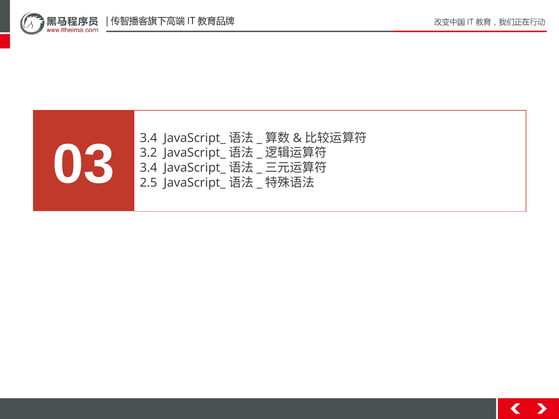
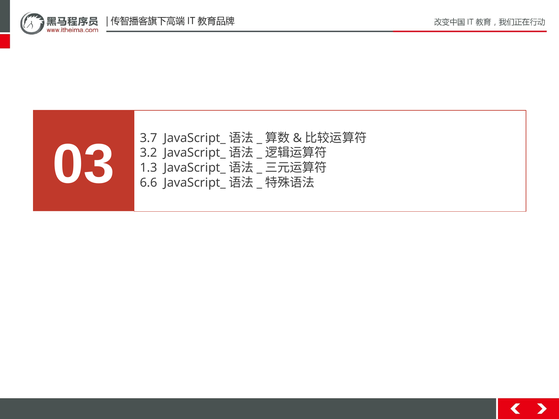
3.4: 3.4 -> 3.7 (148, 138)
3.4: 3.4 -> 1.3 (148, 168)
2.5: 2.5 -> 6.6 (148, 183)
